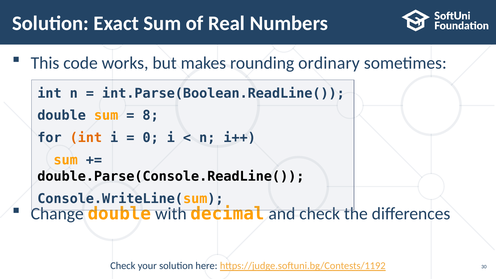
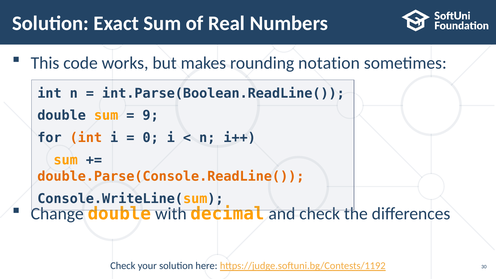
ordinary: ordinary -> notation (329, 63)
8: 8 -> 9 (151, 116)
double.Parse(Console.ReadLine( colour: black -> orange (171, 176)
